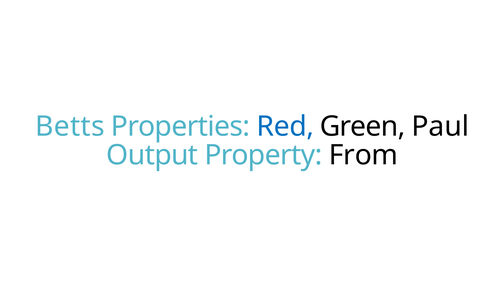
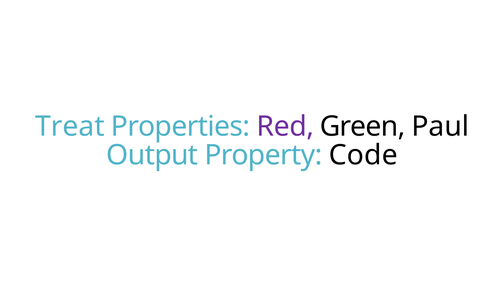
Betts: Betts -> Treat (70, 127)
Red colour: blue -> purple (285, 127)
From: From -> Code (363, 156)
